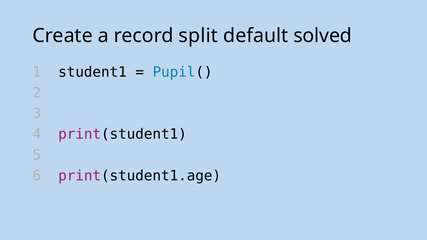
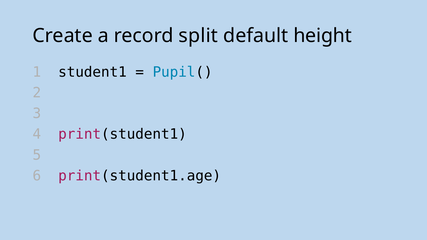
solved: solved -> height (323, 36)
